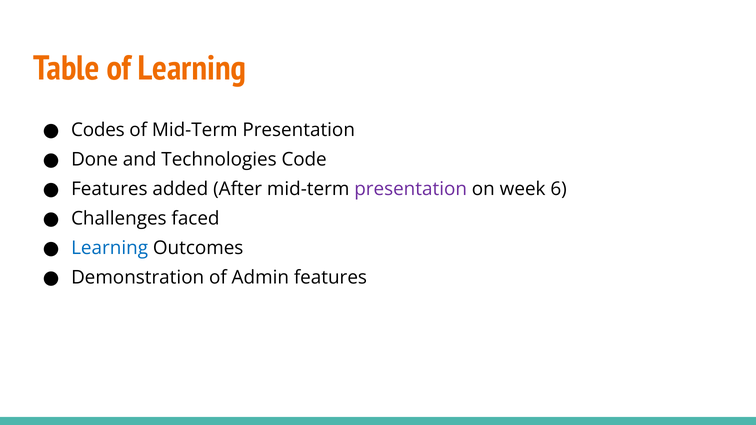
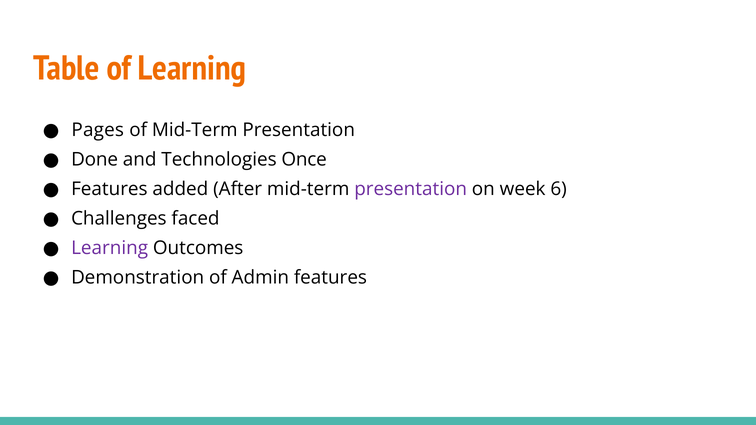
Codes: Codes -> Pages (98, 130)
Code: Code -> Once (304, 160)
Learning colour: blue -> purple (110, 248)
